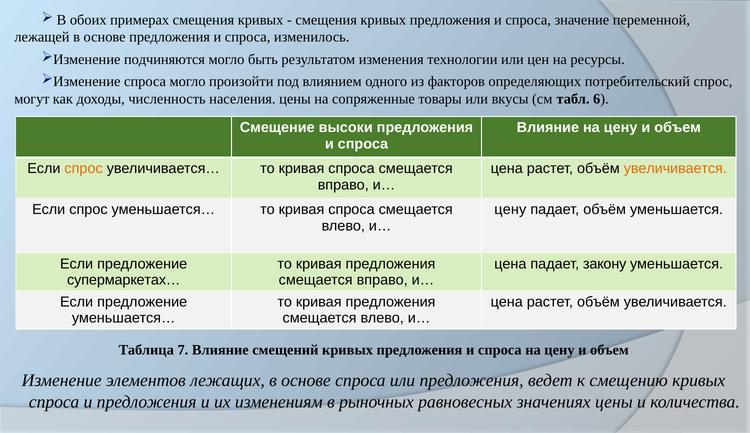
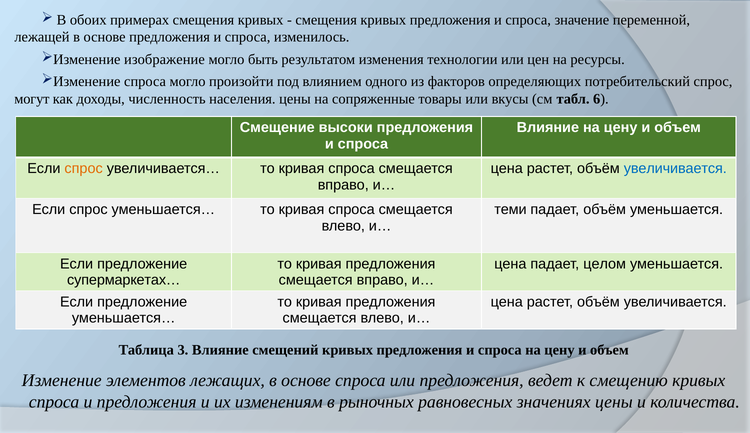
подчиняются: подчиняются -> изображение (164, 59)
увеличивается colour: orange -> blue (675, 169)
цену: цену -> теми (510, 210)
закону: закону -> целом (605, 264)
7: 7 -> 3 (183, 350)
